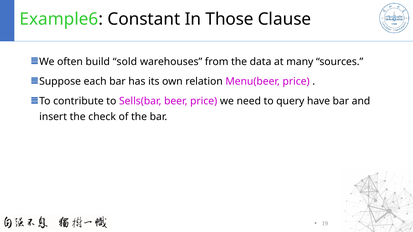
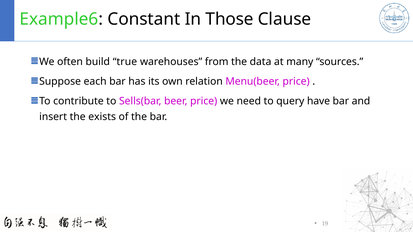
sold: sold -> true (125, 62)
check: check -> exists (102, 117)
